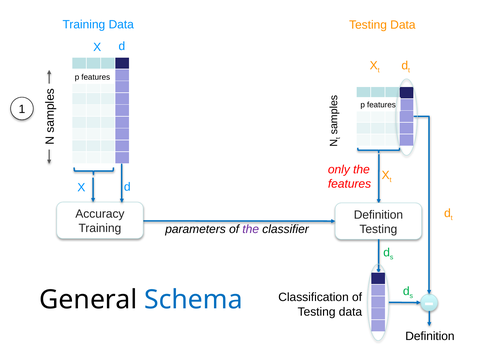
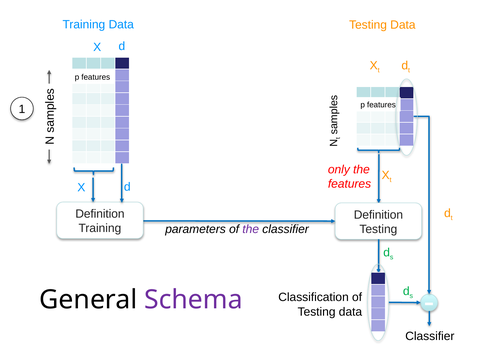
Accuracy: Accuracy -> Definition (100, 214)
Schema colour: blue -> purple (193, 300)
Definition: Definition -> Classifier (430, 337)
